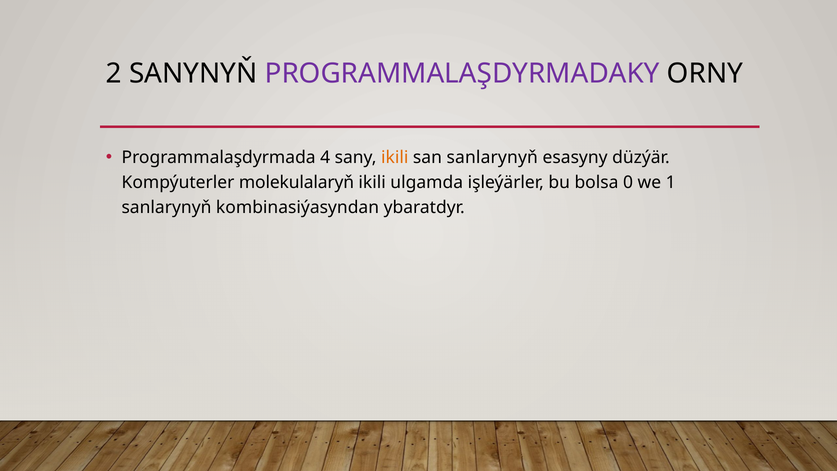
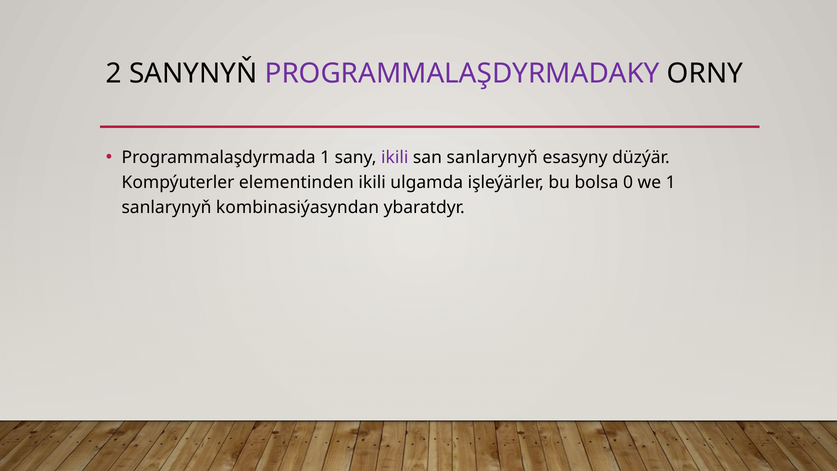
Programmalaşdyrmada 4: 4 -> 1 (325, 157)
ikili colour: orange -> purple (395, 157)
molekulalaryň: molekulalaryň -> elementinden (296, 182)
